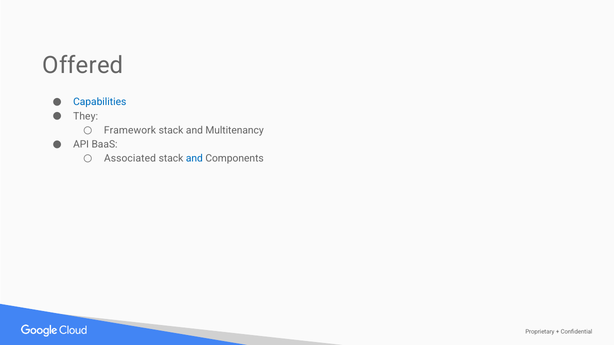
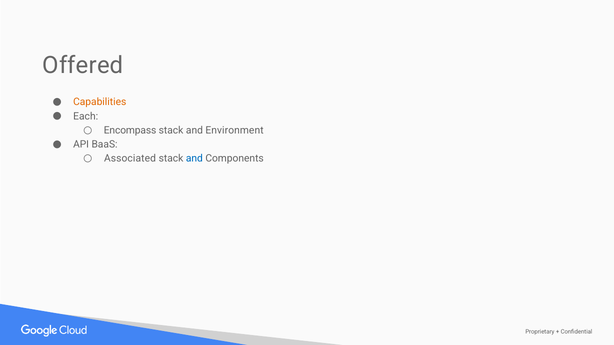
Capabilities colour: blue -> orange (100, 102)
They: They -> Each (86, 116)
Framework: Framework -> Encompass (130, 130)
Multitenancy: Multitenancy -> Environment (235, 130)
